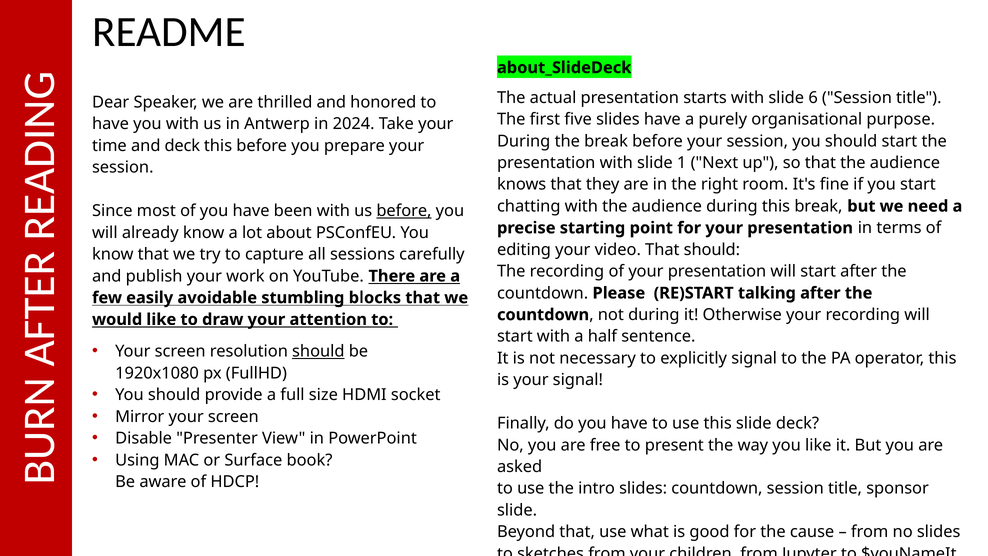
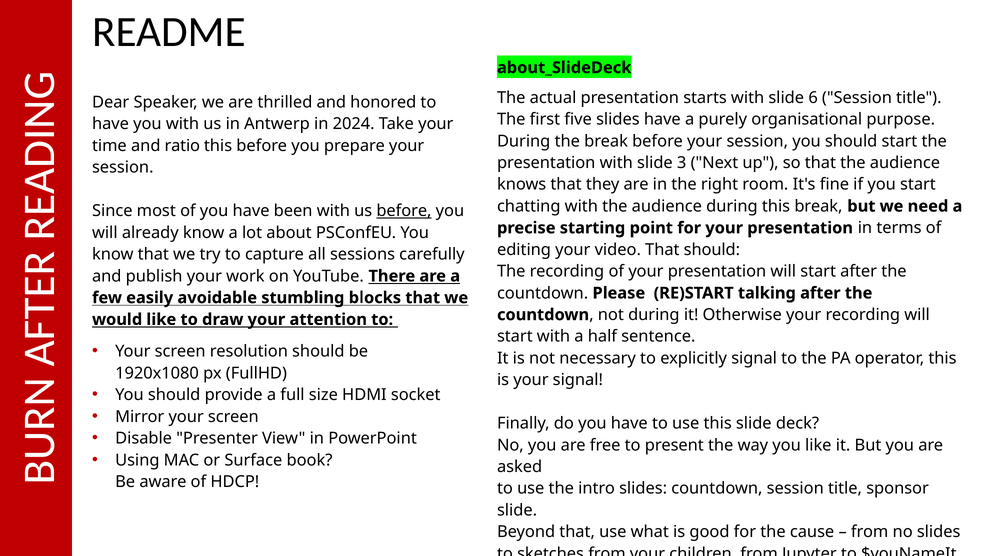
and deck: deck -> ratio (182, 146)
1: 1 -> 3 (682, 163)
should underline: present -> none (318, 351)
